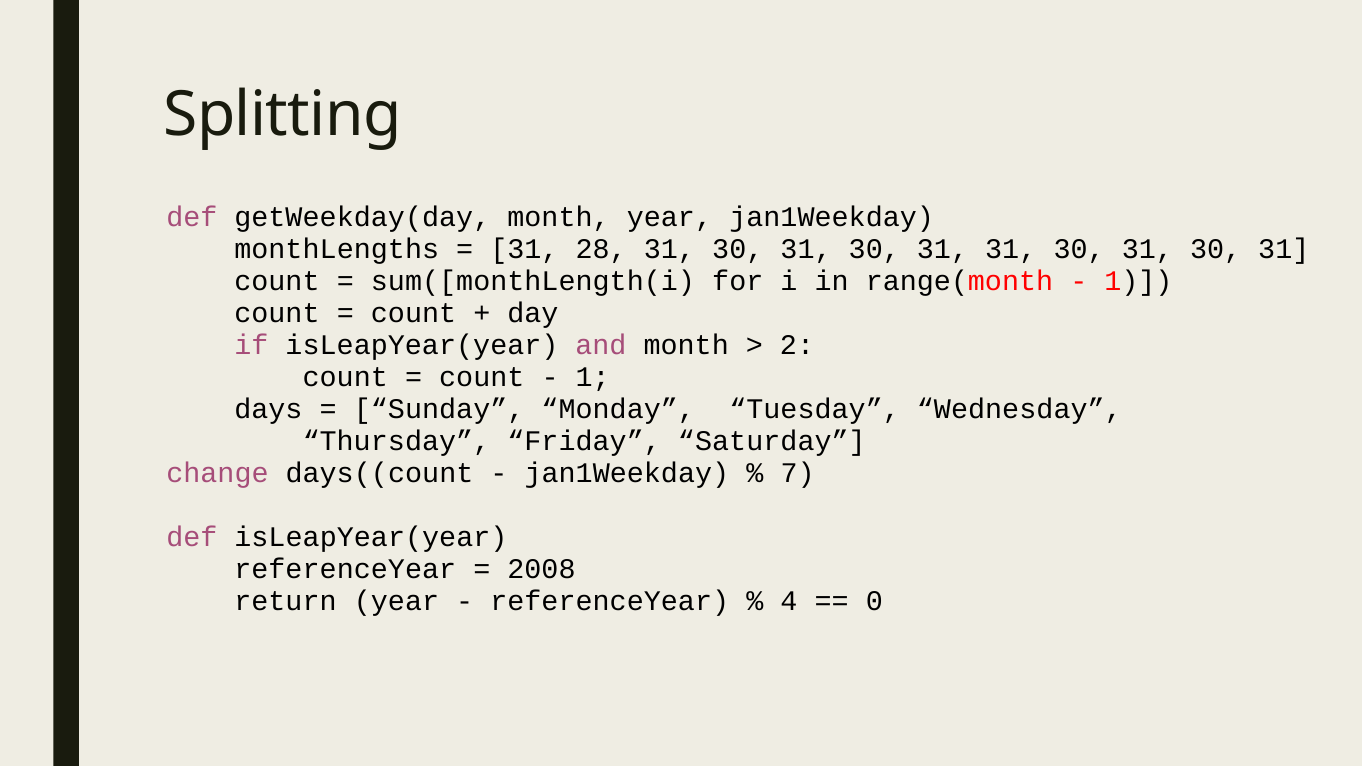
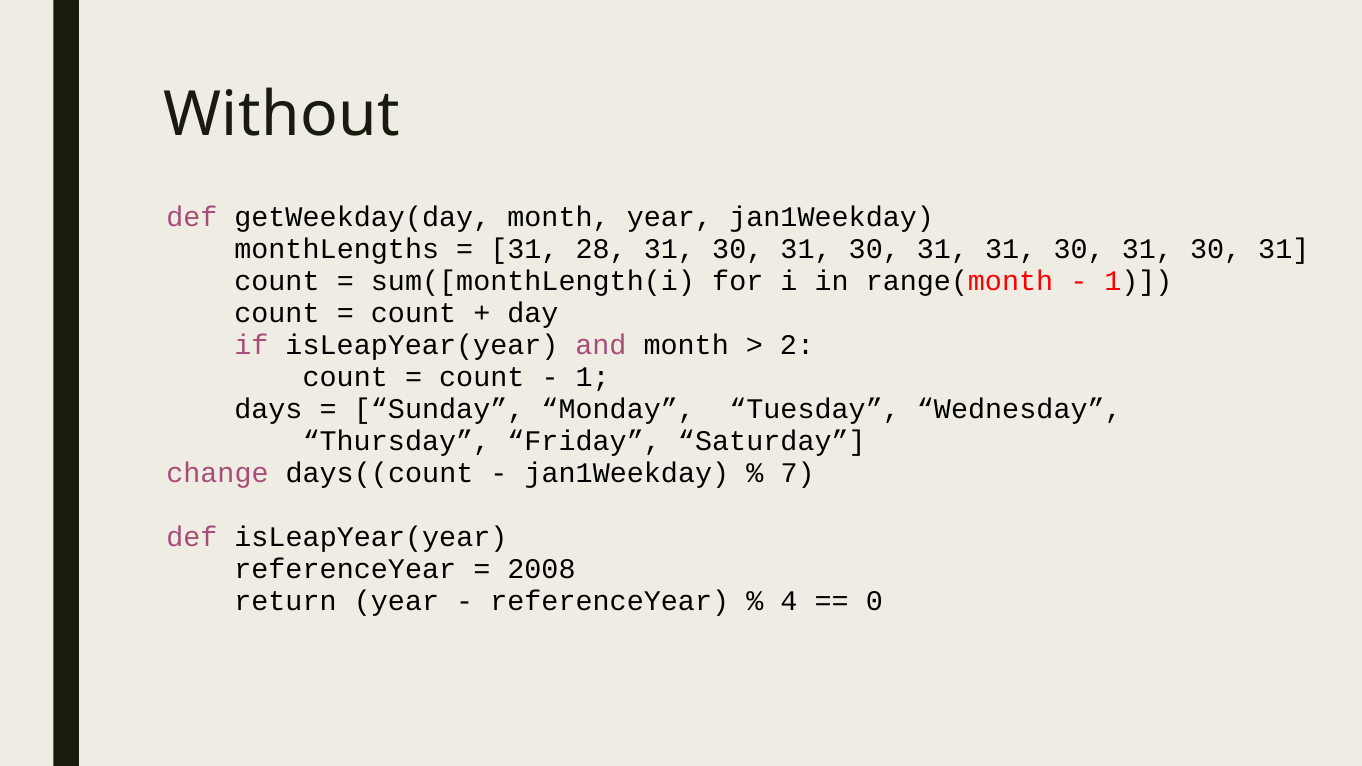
Splitting: Splitting -> Without (282, 114)
